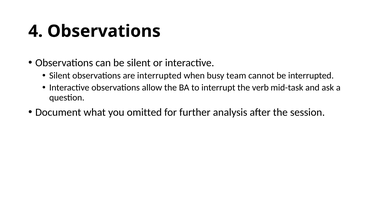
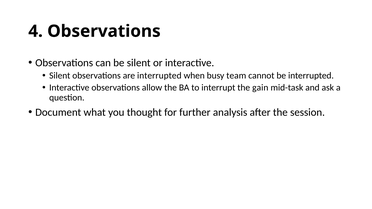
verb: verb -> gain (260, 88)
omitted: omitted -> thought (144, 112)
